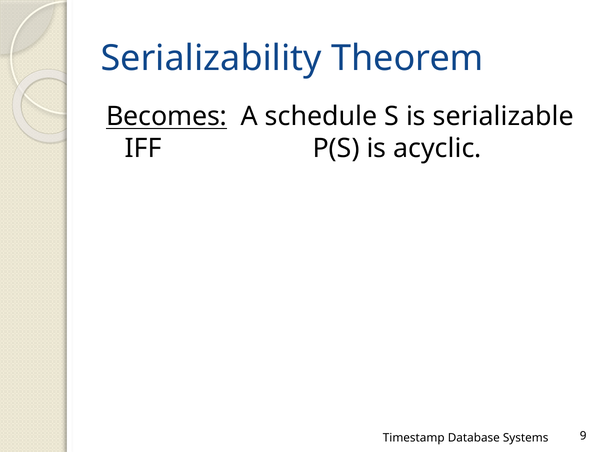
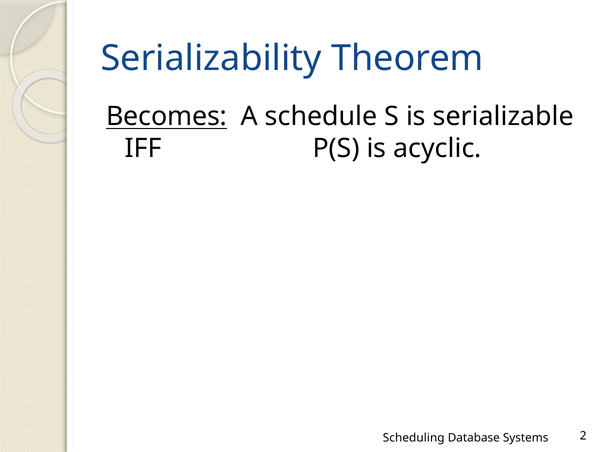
Timestamp: Timestamp -> Scheduling (414, 438)
9: 9 -> 2 (583, 436)
